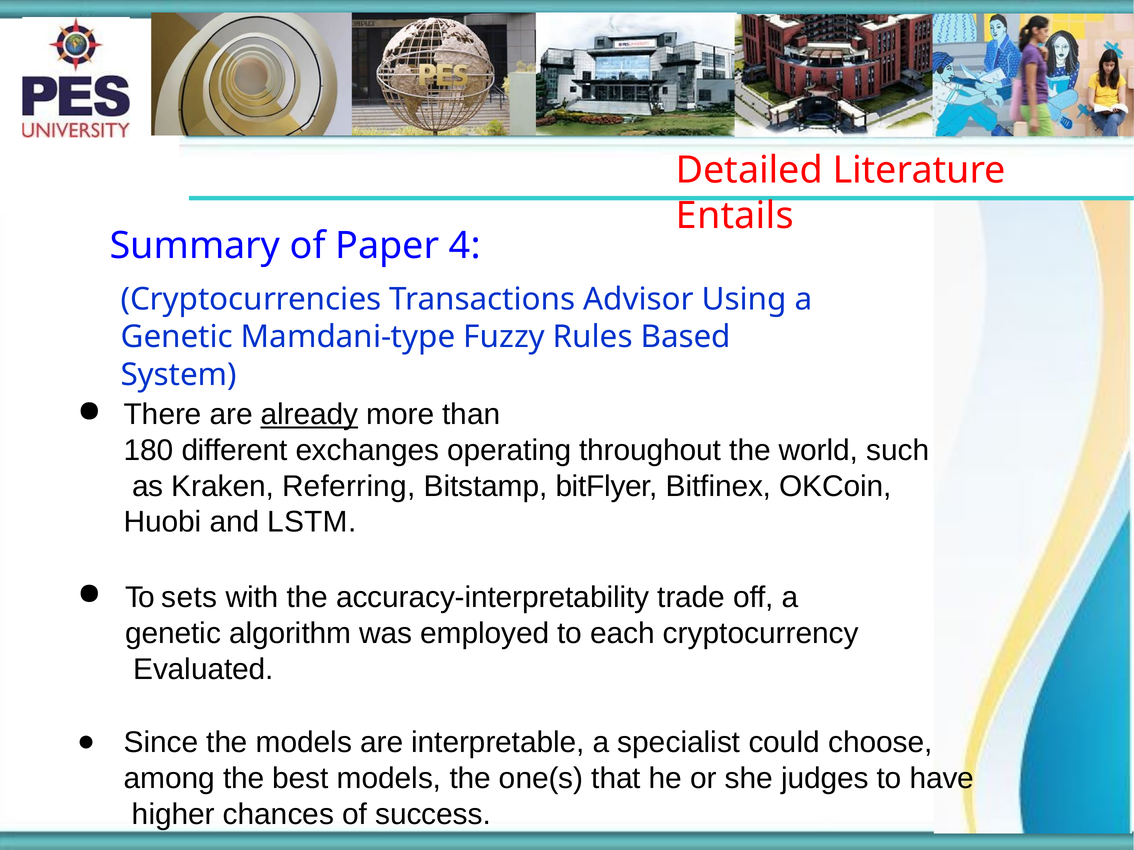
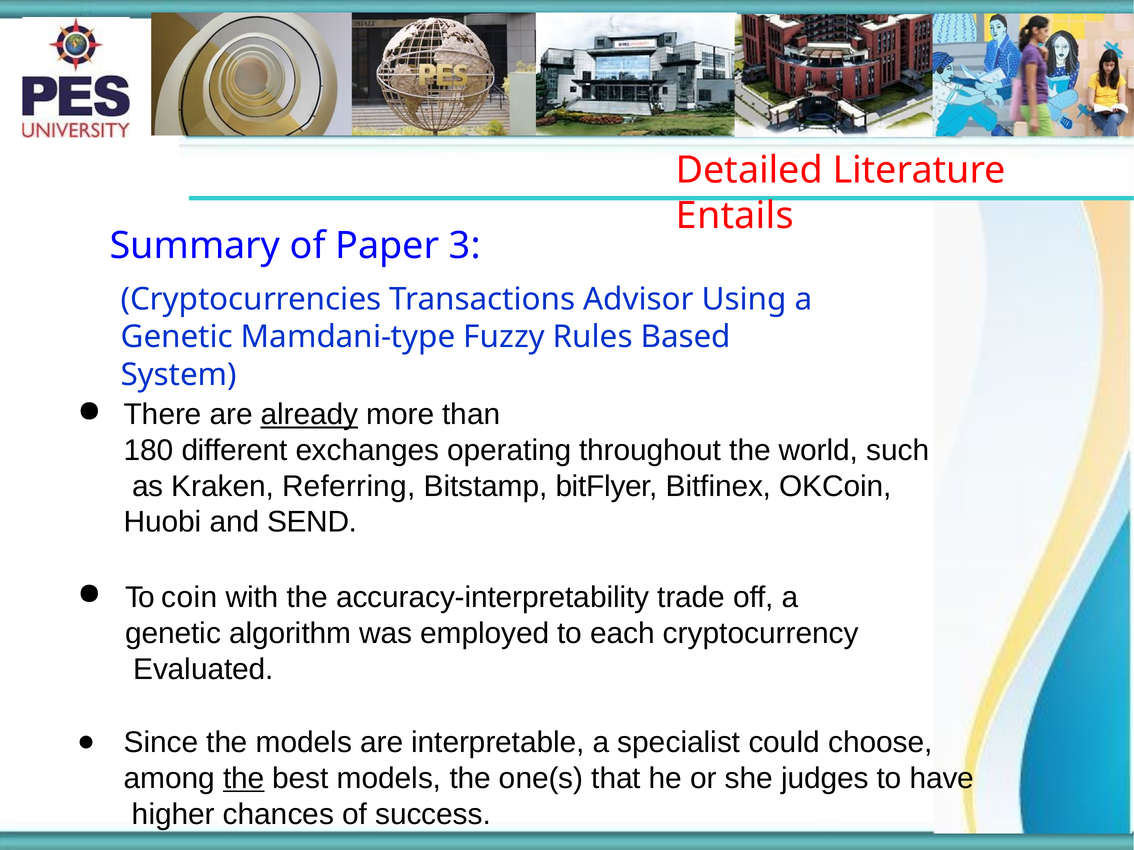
4: 4 -> 3 (465, 246)
LSTM: LSTM -> SEND (312, 522)
sets: sets -> coin (189, 598)
the underline: none -> present (244, 779)
